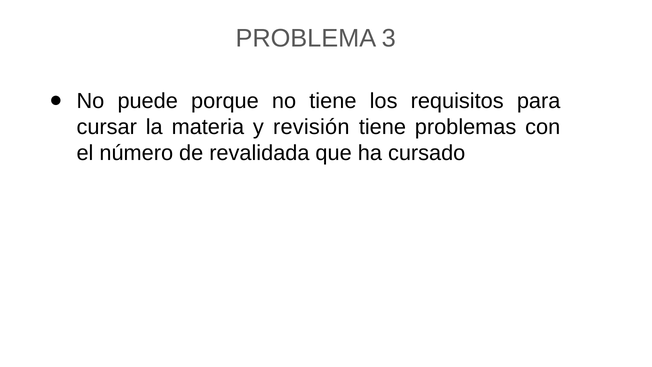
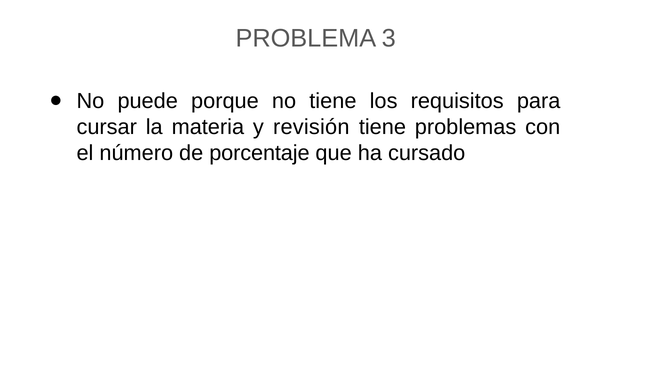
revalidada: revalidada -> porcentaje (259, 153)
